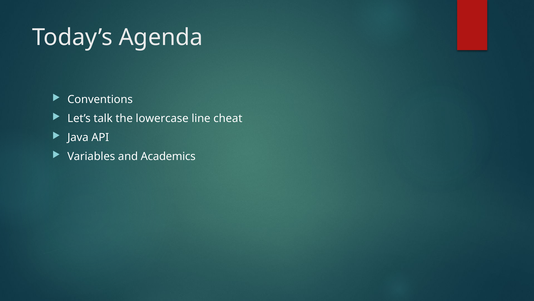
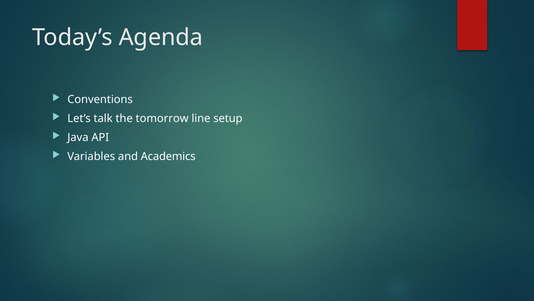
lowercase: lowercase -> tomorrow (162, 118)
cheat: cheat -> setup (228, 118)
